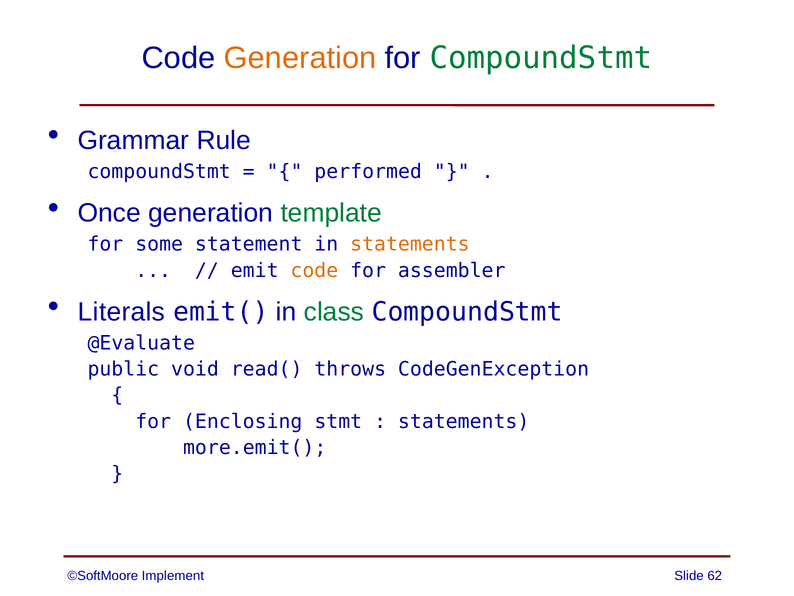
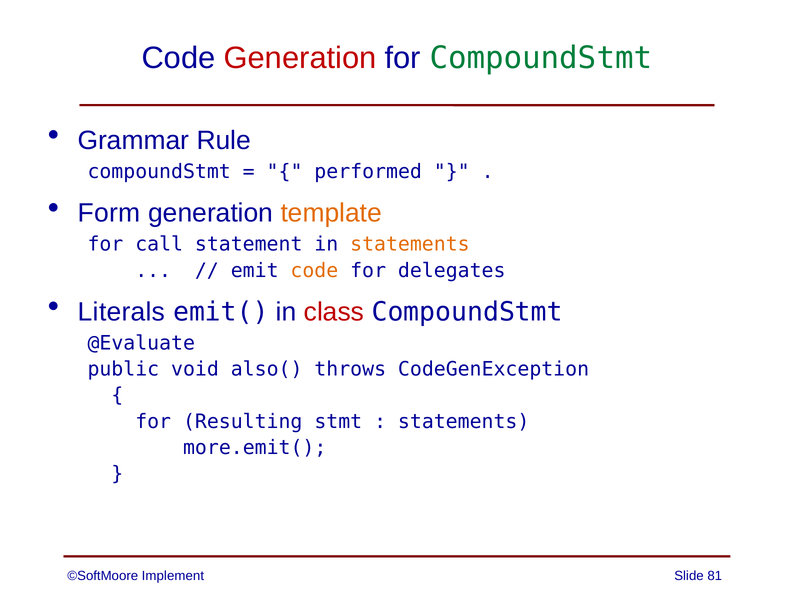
Generation colour: orange -> red (300, 58)
Once: Once -> Form (109, 213)
template colour: green -> orange (331, 213)
some: some -> call (159, 244)
assembler: assembler -> delegates (452, 270)
class colour: green -> red (334, 312)
read(: read( -> also( (267, 369)
Enclosing: Enclosing -> Resulting (243, 421)
62: 62 -> 81 (715, 575)
